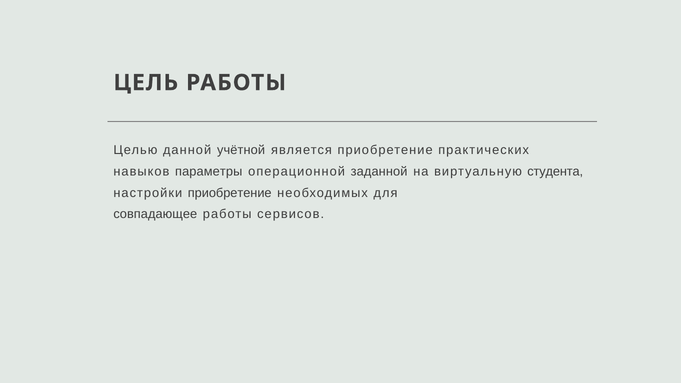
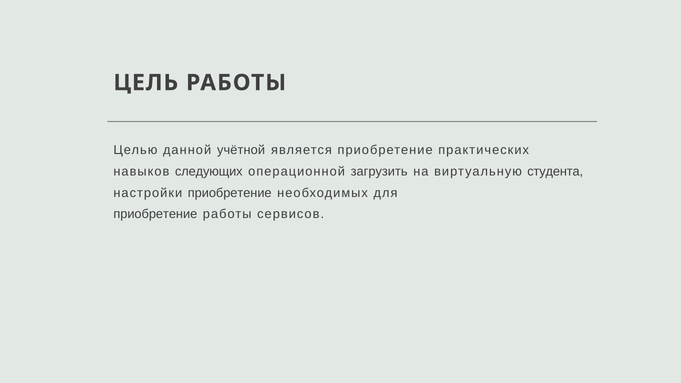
параметры: параметры -> следующих (209, 171)
заданной: заданной -> загрузить (379, 171)
совпадающее: совпадающее -> приобретение (155, 214)
